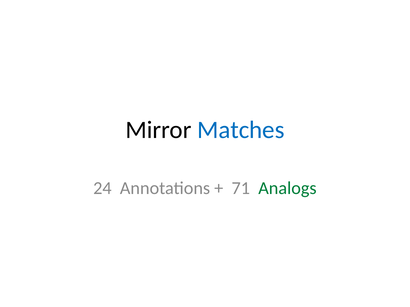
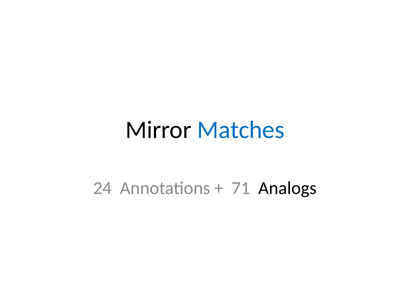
Analogs colour: green -> black (287, 189)
